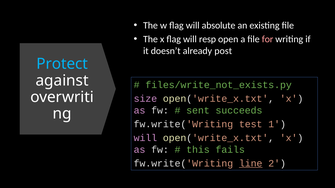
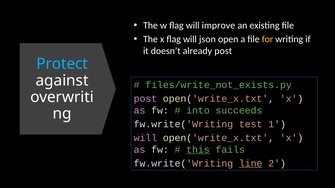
absolute: absolute -> improve (218, 25)
resp: resp -> json (207, 39)
for colour: pink -> yellow (268, 39)
size: size -> post (145, 99)
sent: sent -> into (198, 111)
this underline: none -> present (198, 150)
